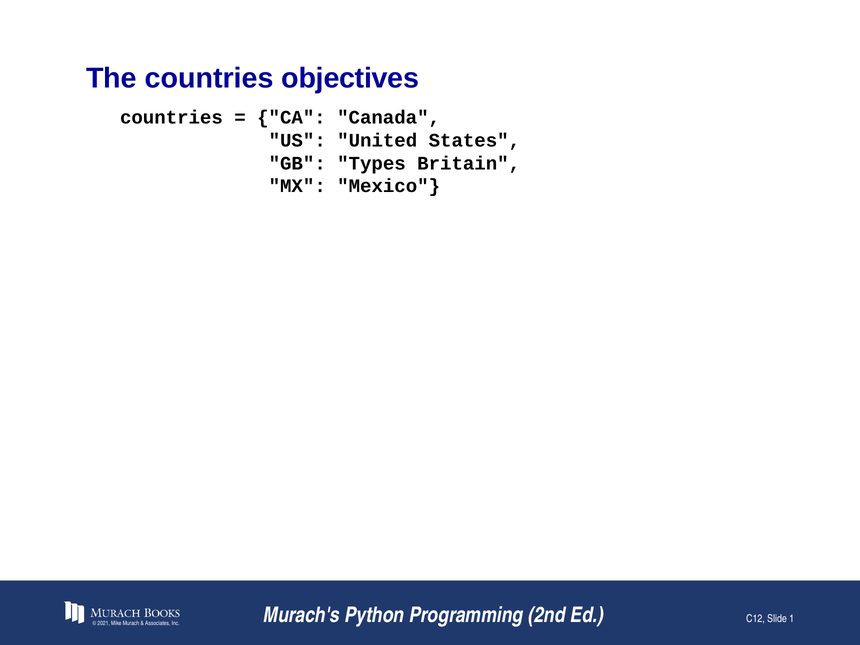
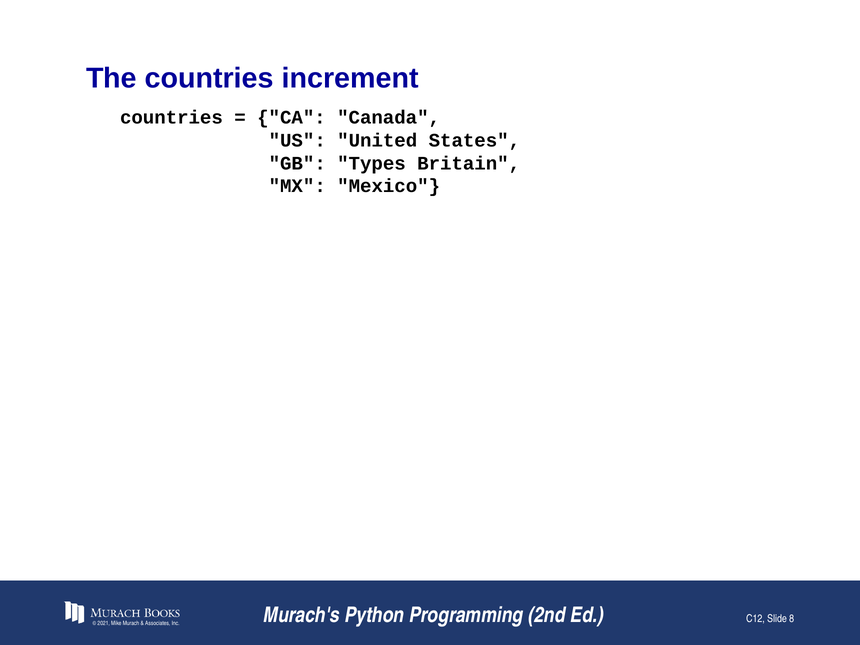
objectives: objectives -> increment (350, 78)
1: 1 -> 8 (792, 619)
